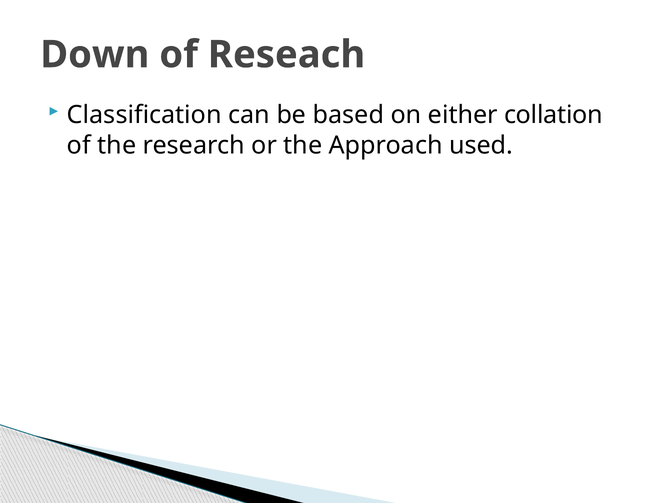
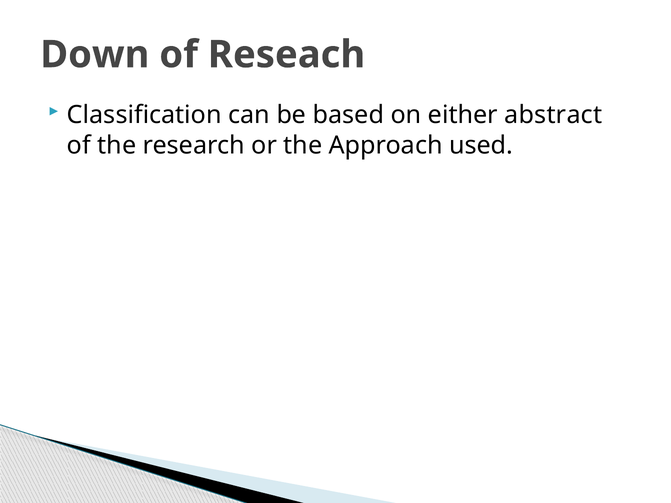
collation: collation -> abstract (553, 115)
